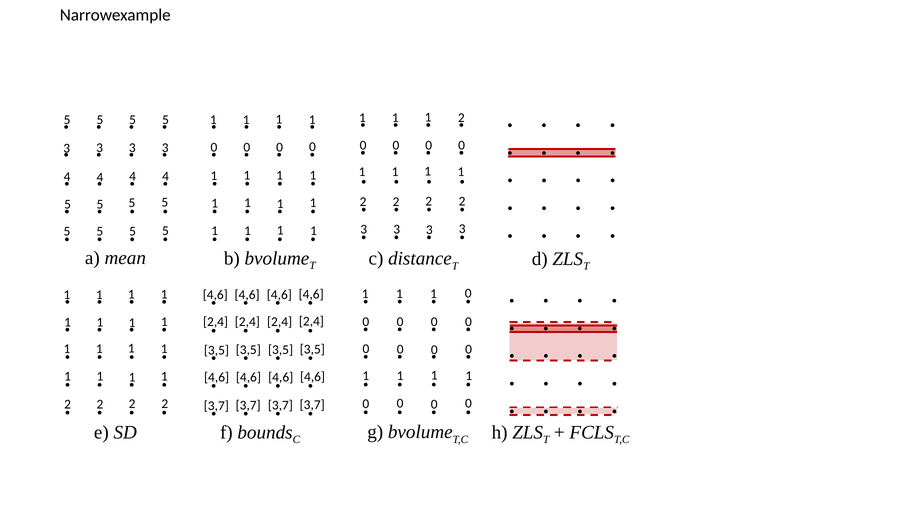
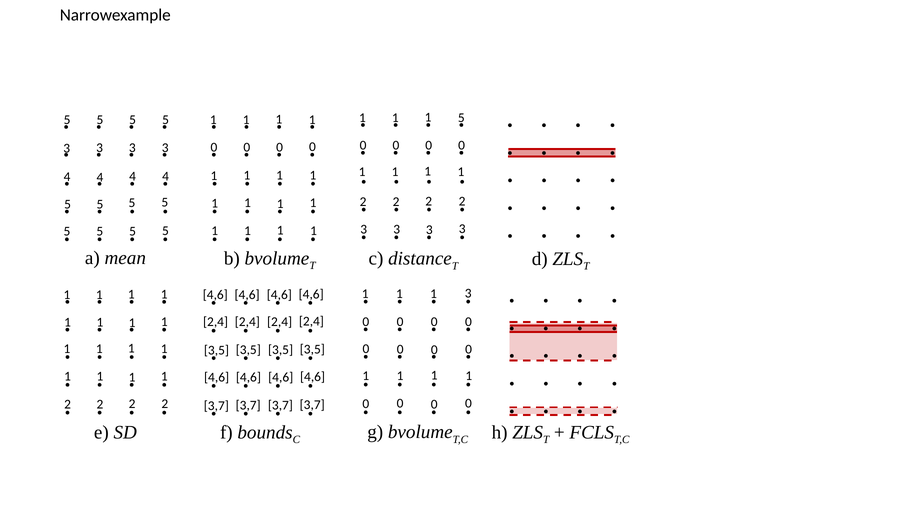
2: 2 -> 5 (461, 118)
0: 0 -> 3 (468, 293)
